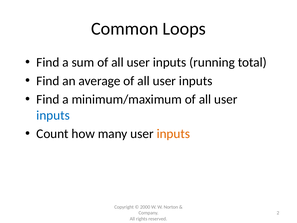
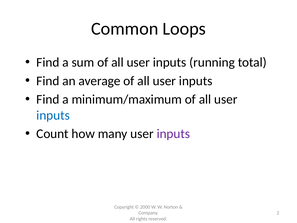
inputs colour: orange -> purple (173, 134)
